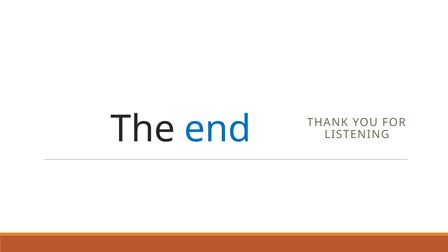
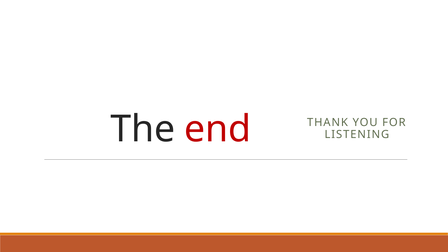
end colour: blue -> red (218, 129)
